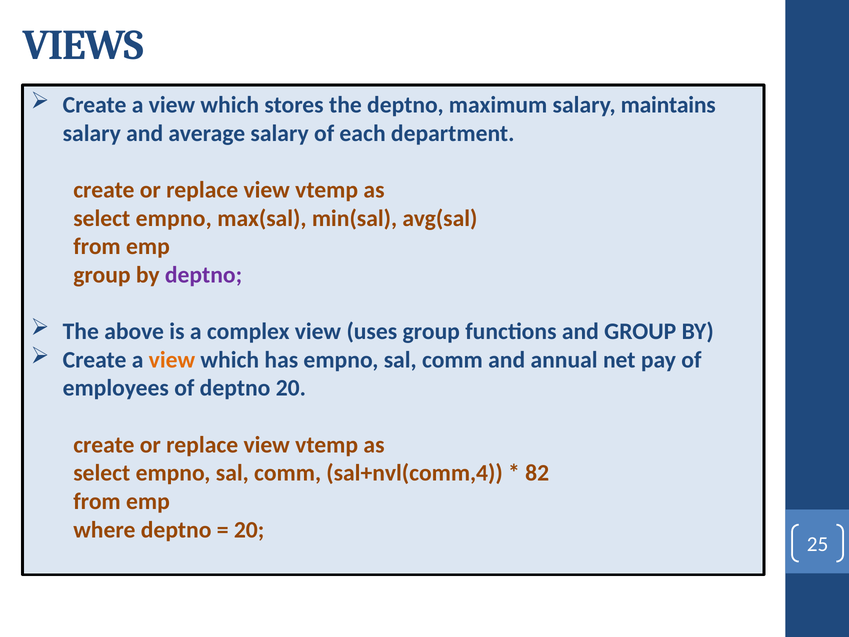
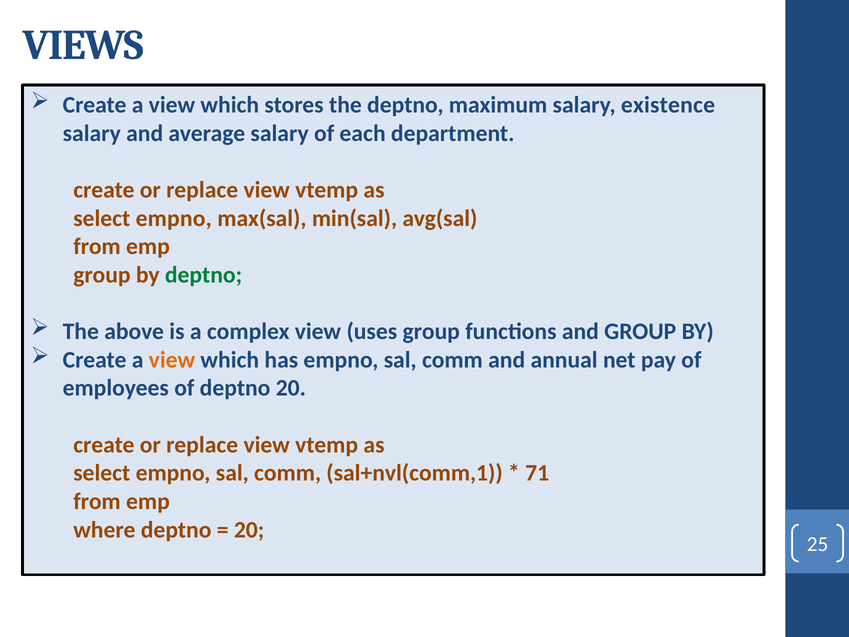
maintains: maintains -> existence (668, 105)
deptno colour: purple -> green (204, 275)
sal+nvl(comm,4: sal+nvl(comm,4 -> sal+nvl(comm,1 (415, 473)
82: 82 -> 71 (537, 473)
